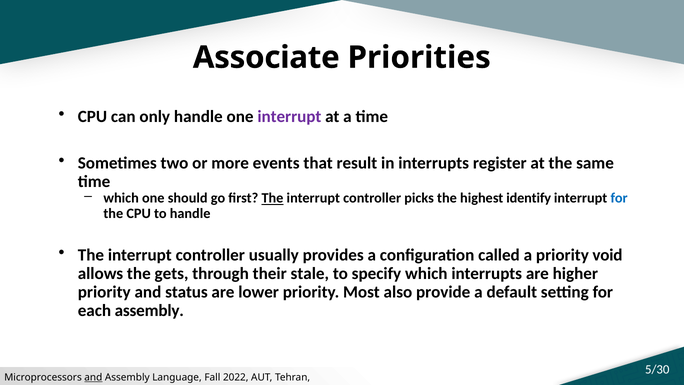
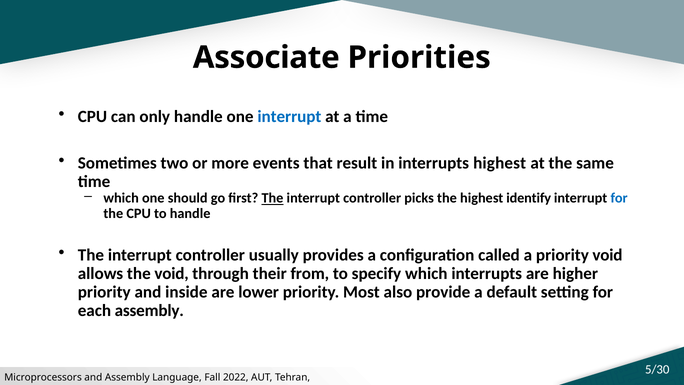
interrupt colour: purple -> blue (289, 116)
interrupts register: register -> highest (500, 163)
the gets: gets -> void (172, 274)
stale: stale -> from (310, 274)
status: status -> inside (186, 292)
and underline: present -> none (93, 377)
